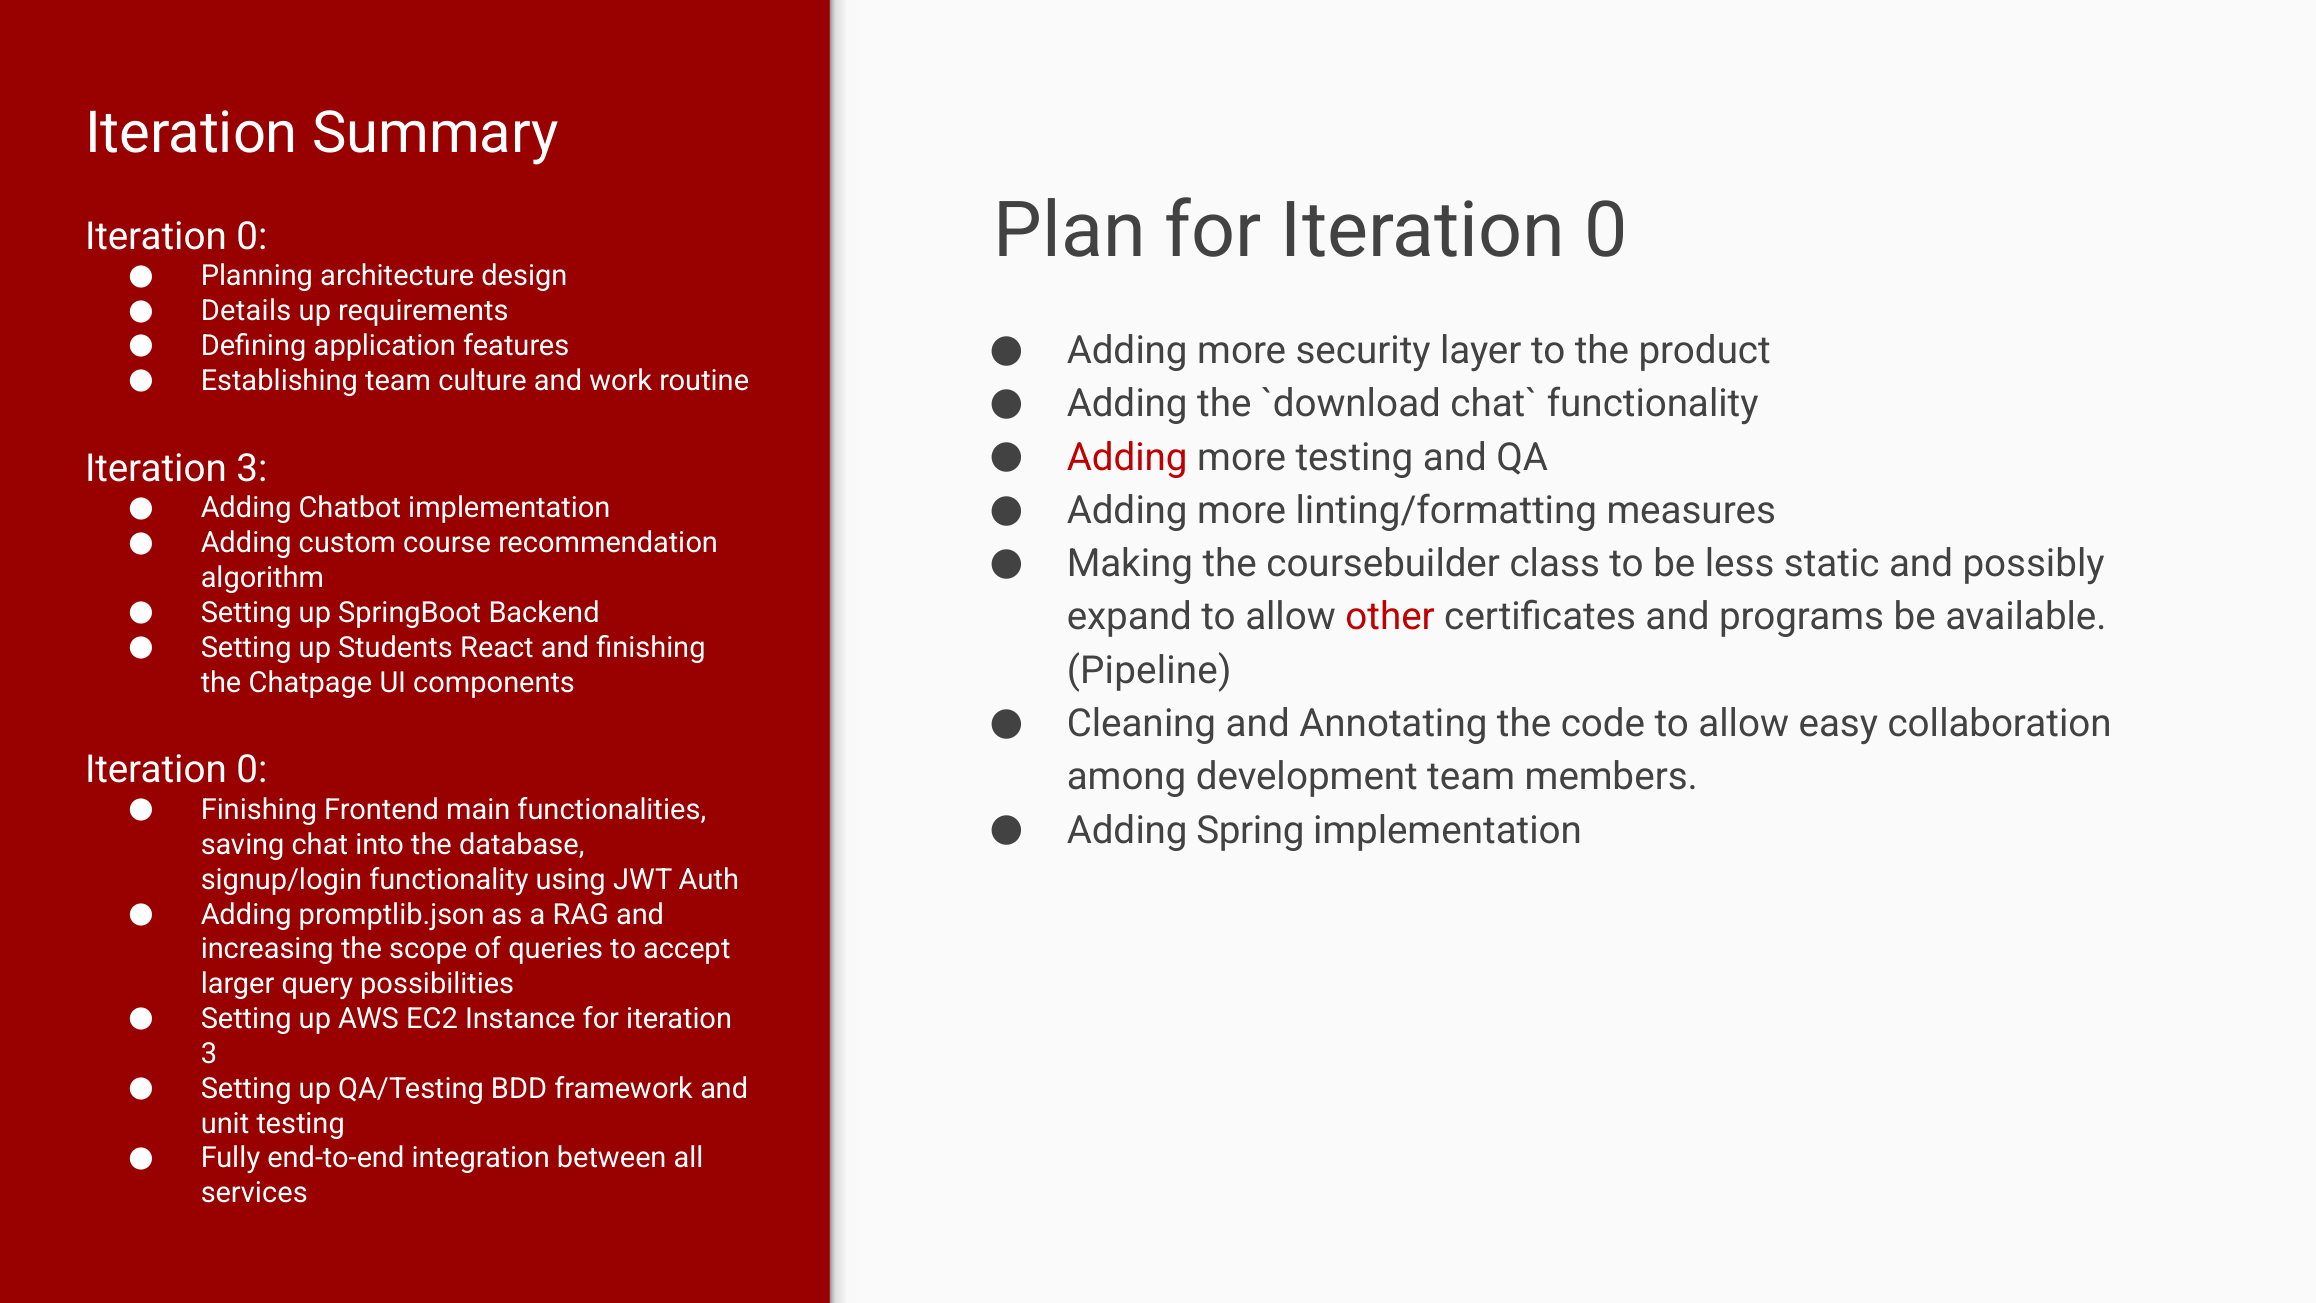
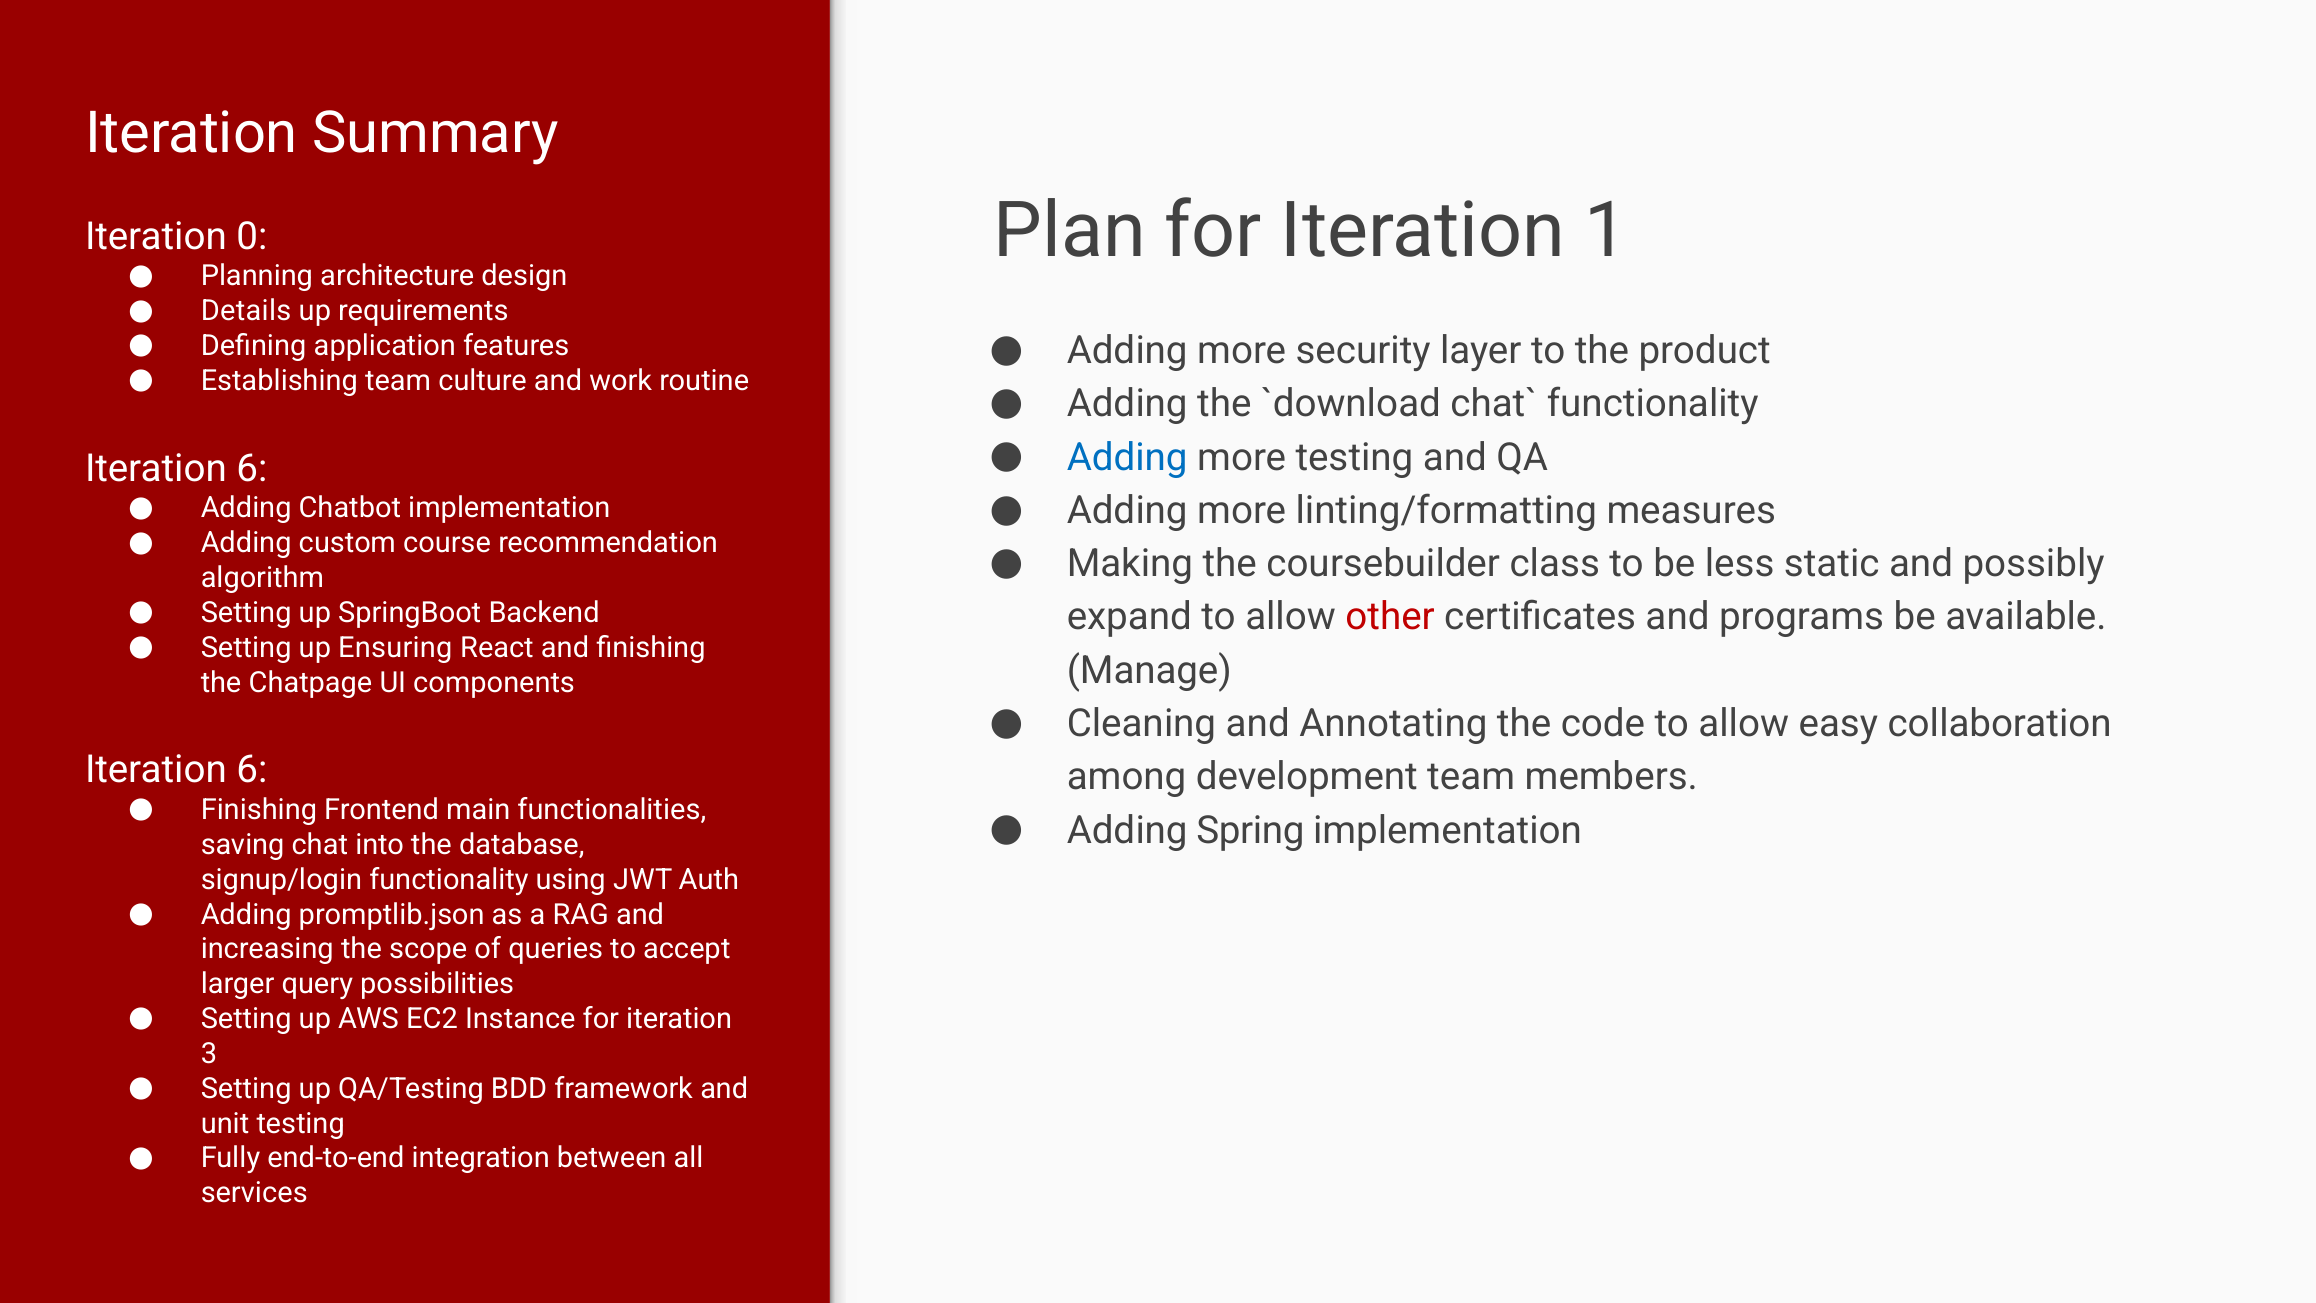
for Iteration 0: 0 -> 1 (1606, 231)
Adding colour: red -> blue (1127, 457)
3: 3 -> 6 (252, 468)
Students: Students -> Ensuring (395, 648)
Pipeline: Pipeline -> Manage (1149, 670)
0: 0 -> 6 (252, 770)
